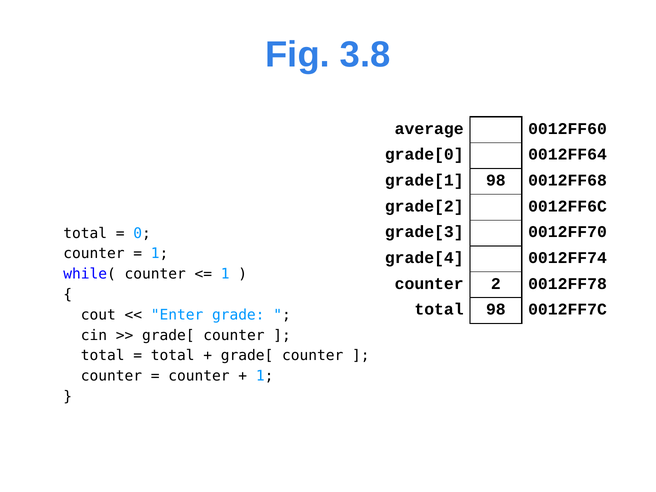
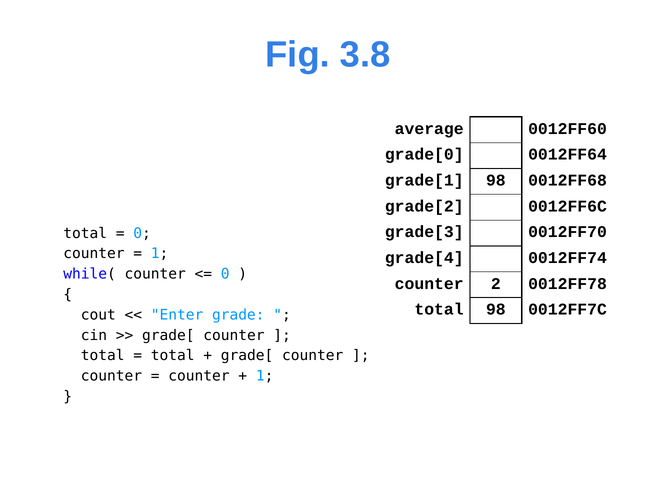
1: 1 -> 0 (225, 274)
